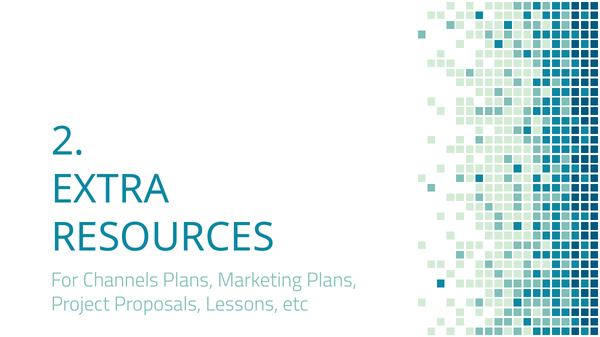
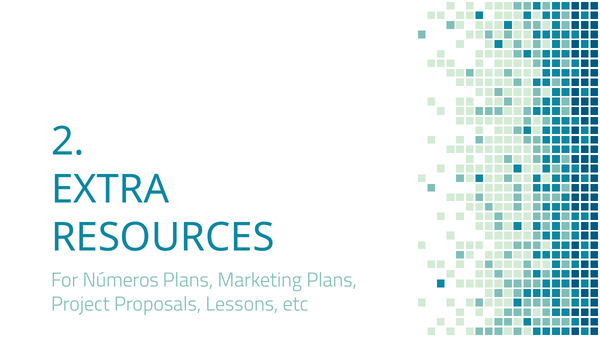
Channels: Channels -> Números (121, 281)
